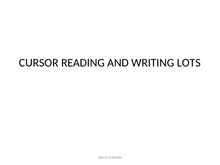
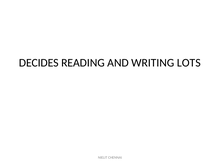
CURSOR: CURSOR -> DECIDES (39, 63)
